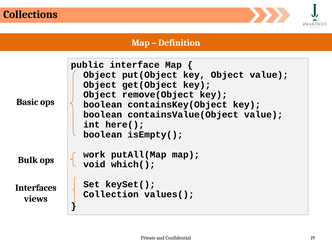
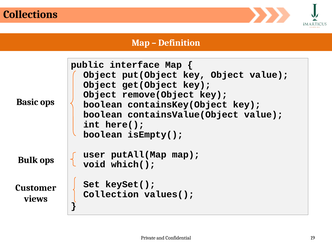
work: work -> user (94, 154)
Interfaces: Interfaces -> Customer (36, 188)
